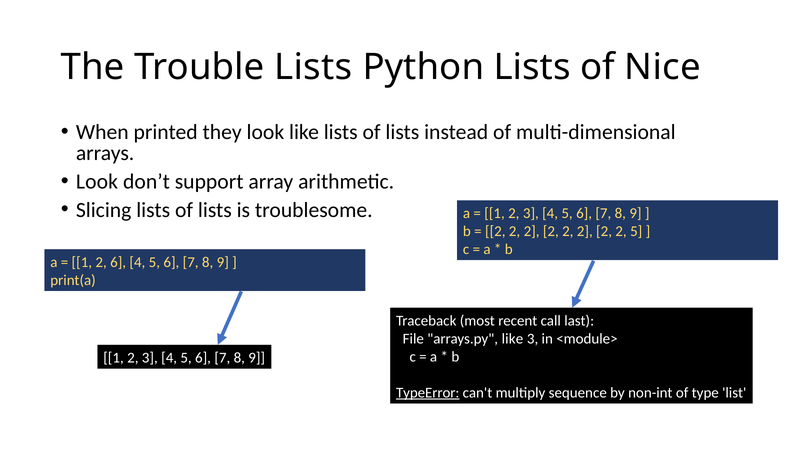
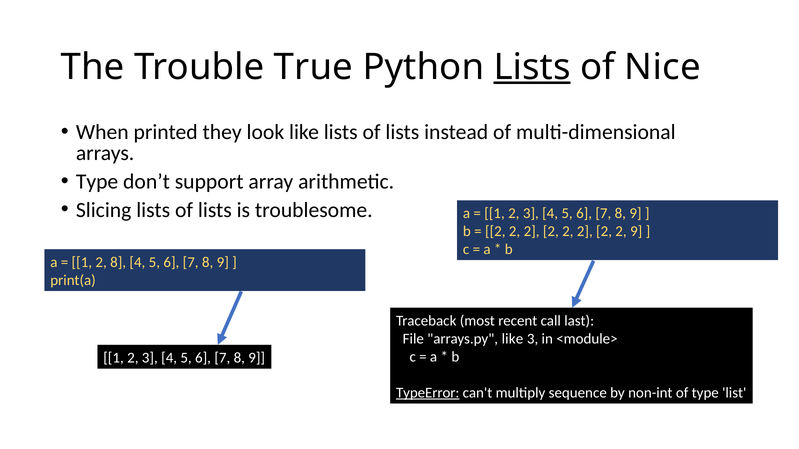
Trouble Lists: Lists -> True (313, 67)
Lists underline: none -> present (532, 67)
Look: Look -> Type (97, 182)
2 5: 5 -> 9 (636, 231)
2 6: 6 -> 8 (118, 262)
